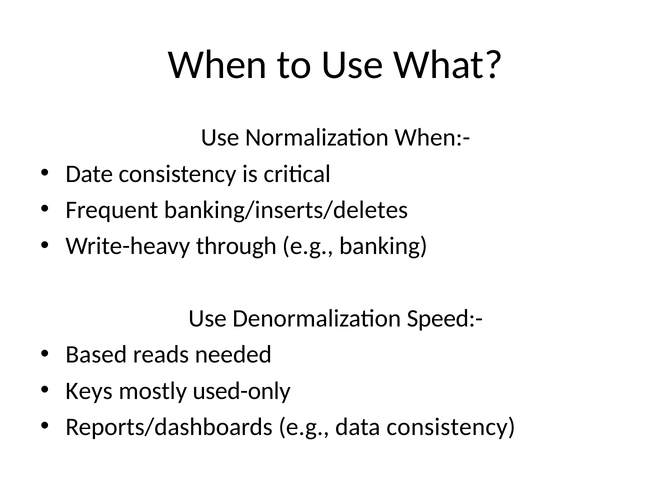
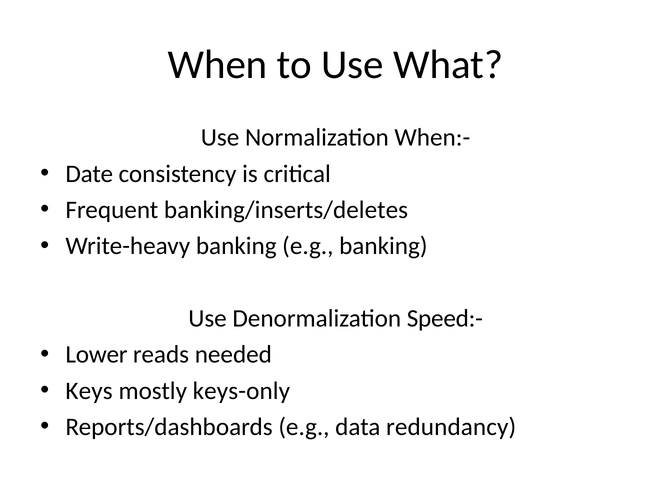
Write-heavy through: through -> banking (236, 246)
Based: Based -> Lower (96, 355)
used-only: used-only -> keys-only (241, 391)
data consistency: consistency -> redundancy (451, 427)
